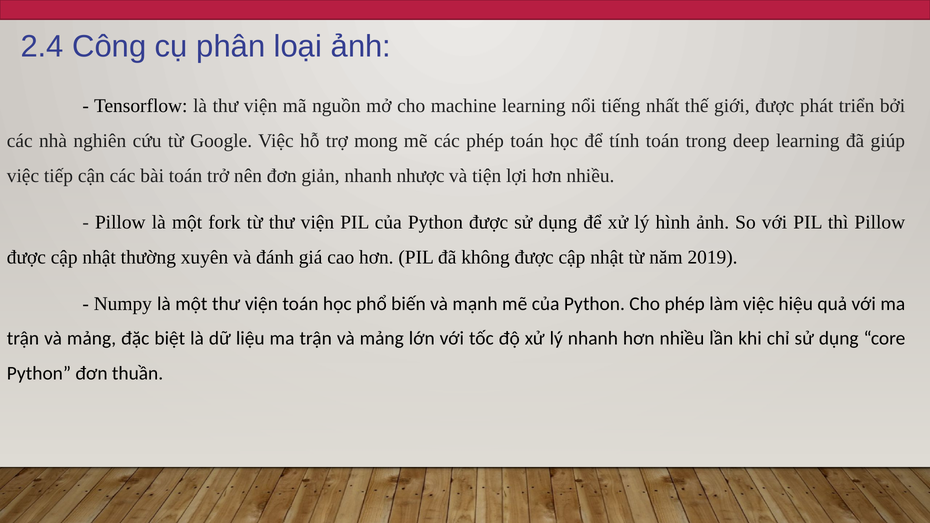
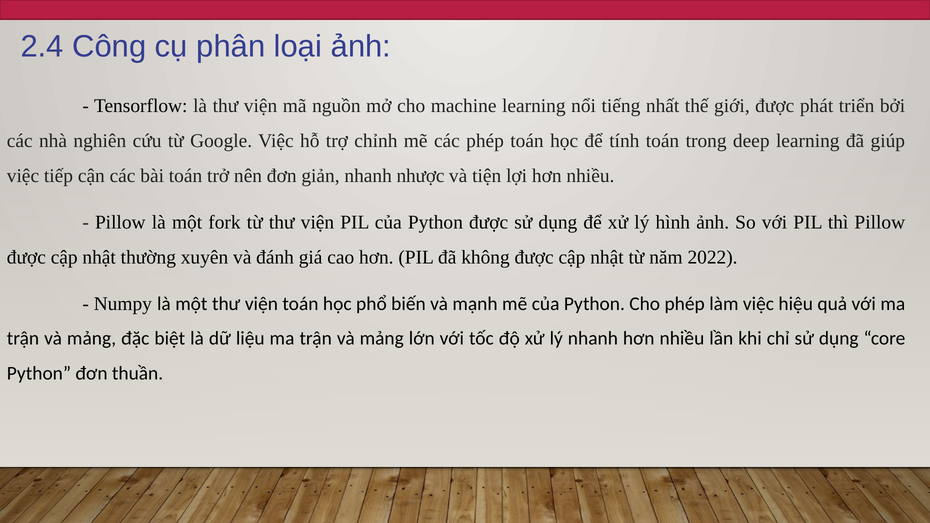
mong: mong -> chỉnh (376, 141)
2019: 2019 -> 2022 (713, 257)
